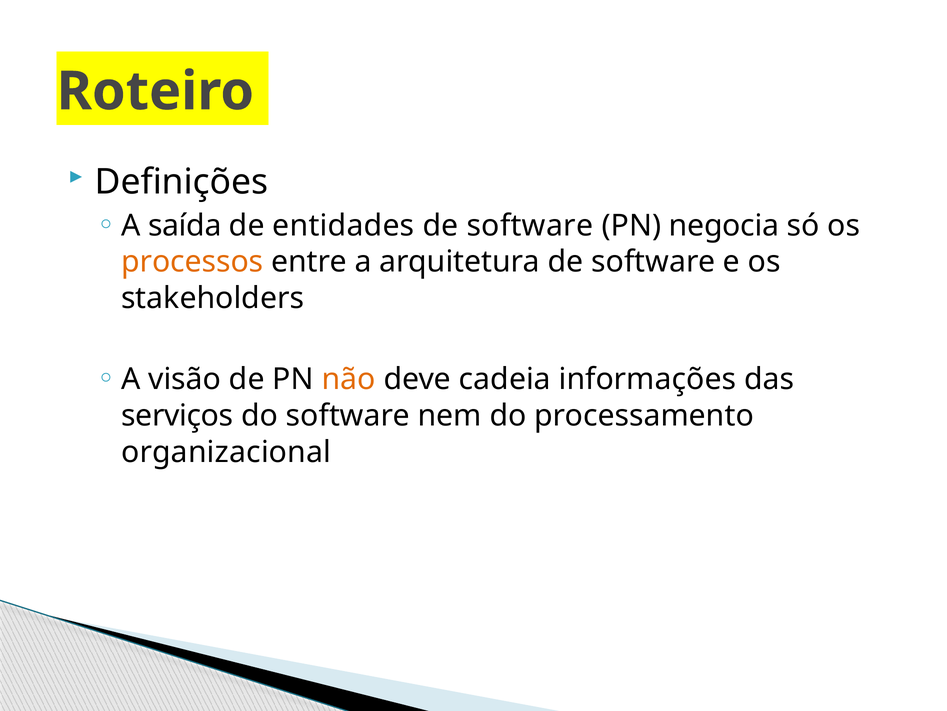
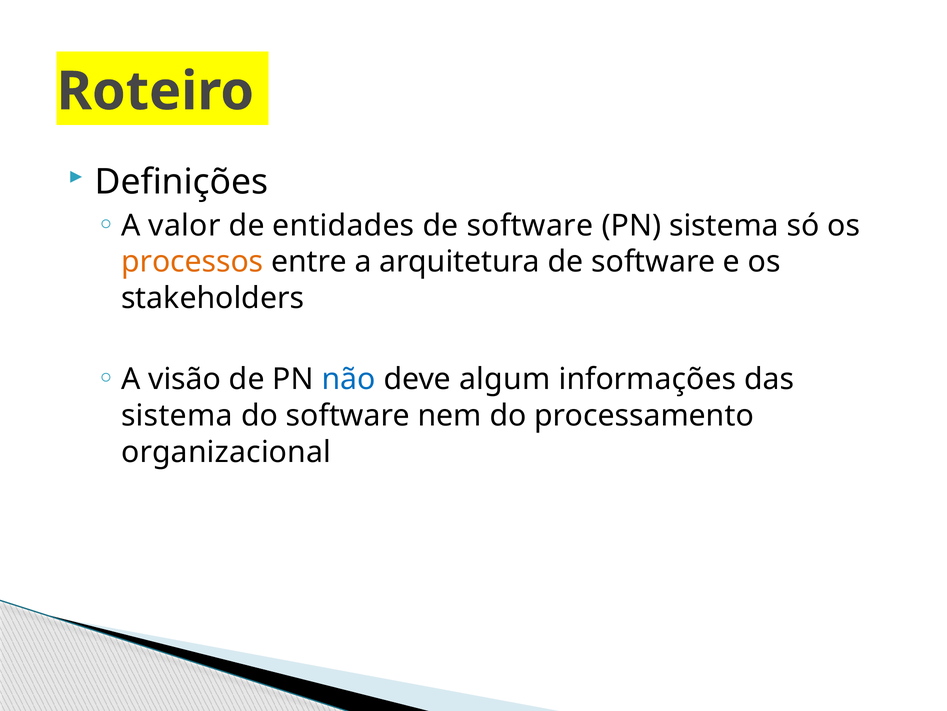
saída: saída -> valor (185, 225)
PN negocia: negocia -> sistema (724, 225)
não colour: orange -> blue (349, 379)
cadeia: cadeia -> algum (505, 379)
serviços: serviços -> sistema (177, 415)
